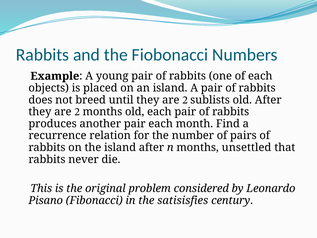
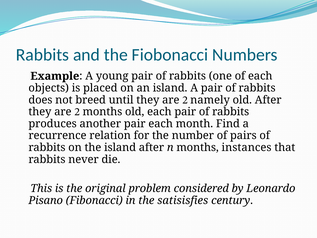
sublists: sublists -> namely (210, 100)
unsettled: unsettled -> instances (246, 147)
